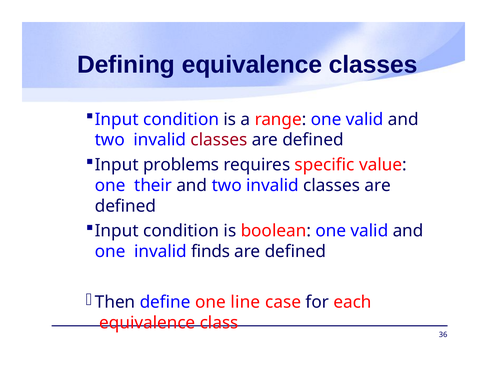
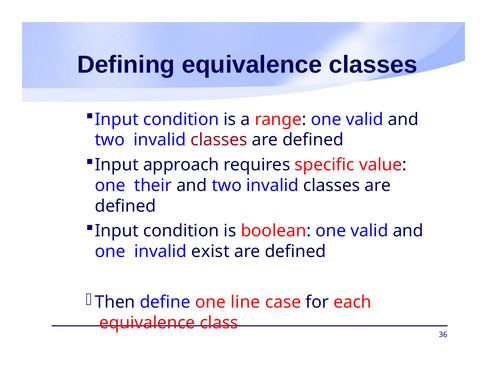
problems: problems -> approach (181, 165)
finds: finds -> exist (210, 252)
